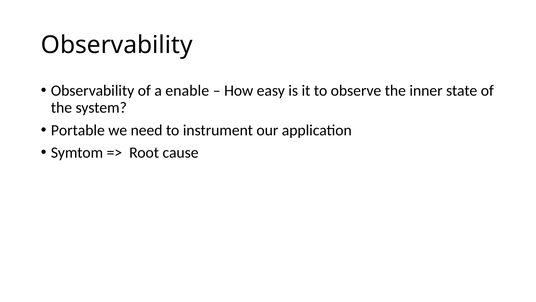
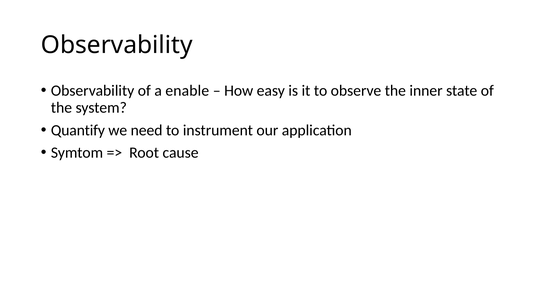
Portable: Portable -> Quantify (78, 130)
